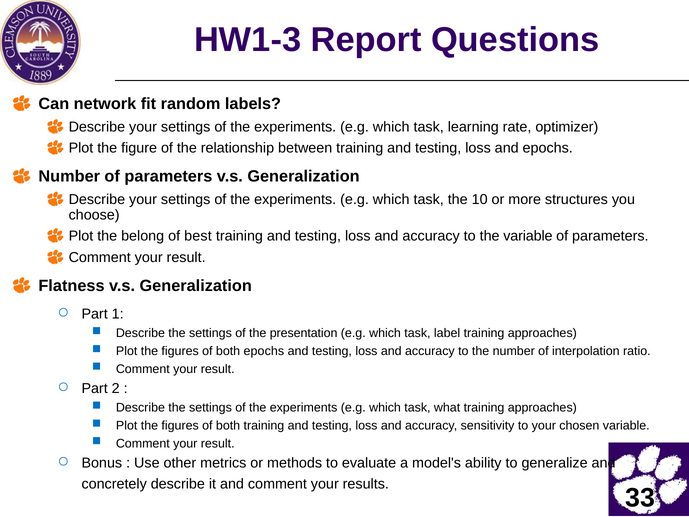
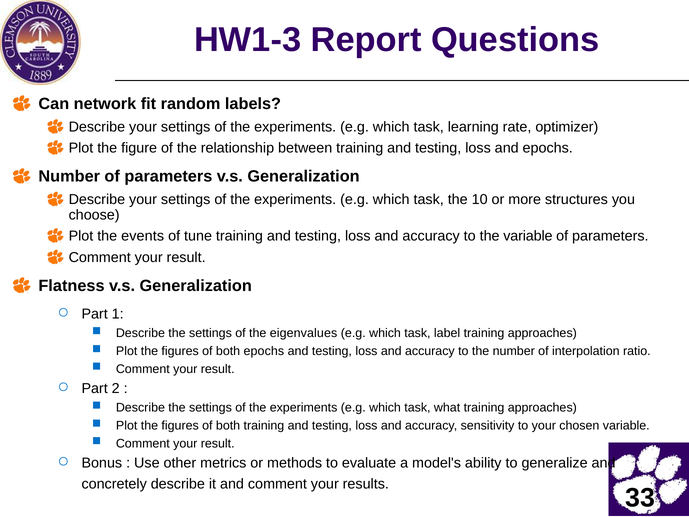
belong: belong -> events (143, 236)
best: best -> tune (198, 236)
presentation: presentation -> eigenvalues (304, 333)
